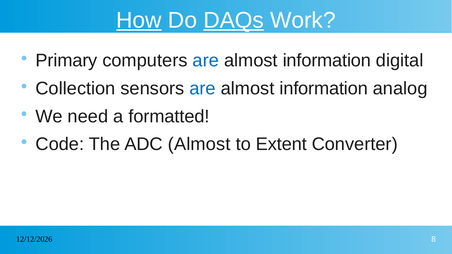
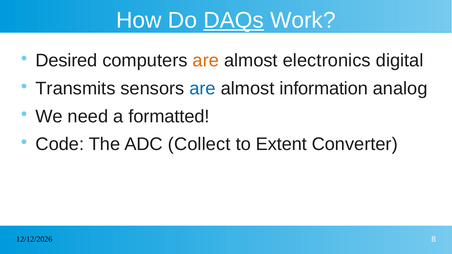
How underline: present -> none (139, 20)
Primary: Primary -> Desired (66, 61)
are colour: blue -> orange (206, 61)
information: information -> electronics (327, 61)
Collection: Collection -> Transmits (75, 89)
ADC Almost: Almost -> Collect (199, 144)
